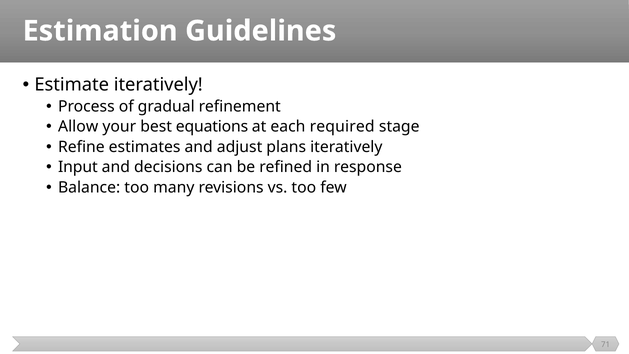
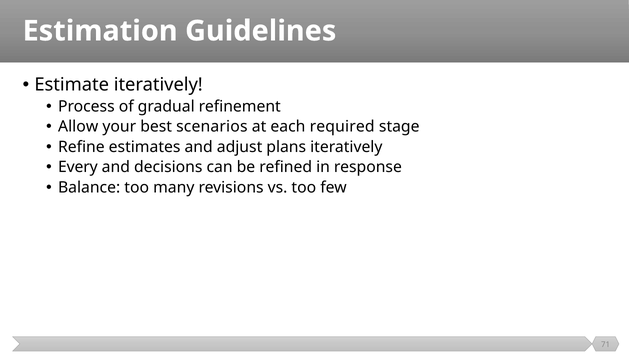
equations: equations -> scenarios (212, 127)
Input: Input -> Every (78, 167)
